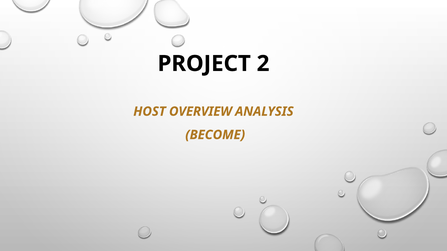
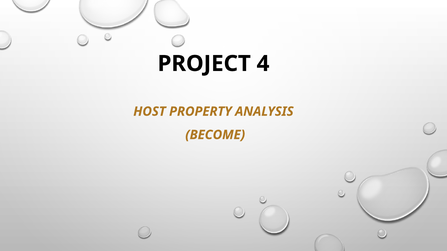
2: 2 -> 4 (263, 64)
OVERVIEW: OVERVIEW -> PROPERTY (200, 112)
